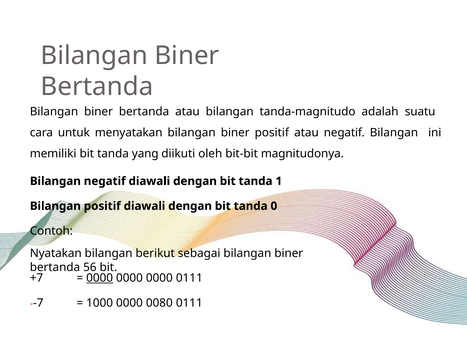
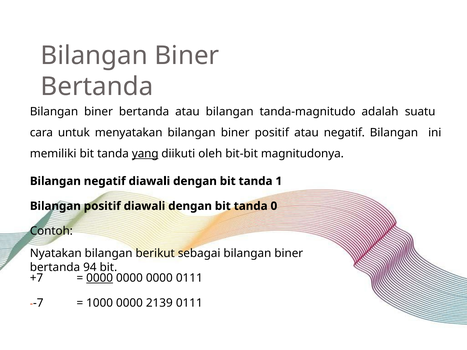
yang underline: none -> present (145, 154)
56: 56 -> 94 (90, 267)
0080: 0080 -> 2139 (159, 303)
